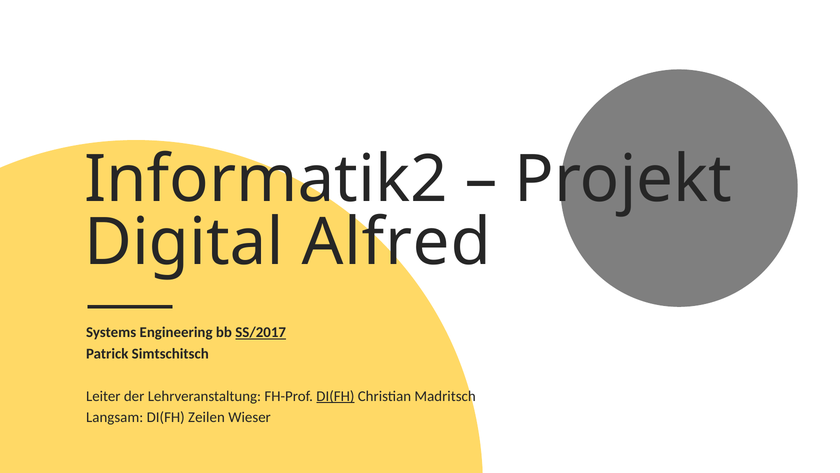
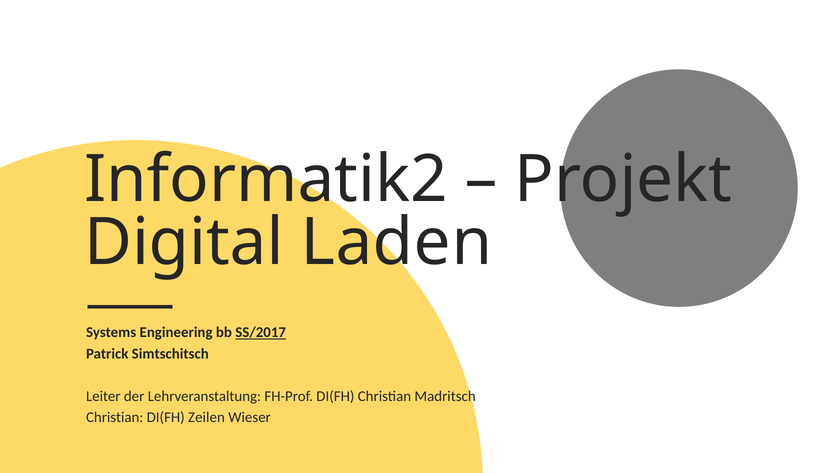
Alfred: Alfred -> Laden (396, 243)
DI(FH underline: present -> none (335, 396)
Langsam: Langsam -> Christian (115, 417)
